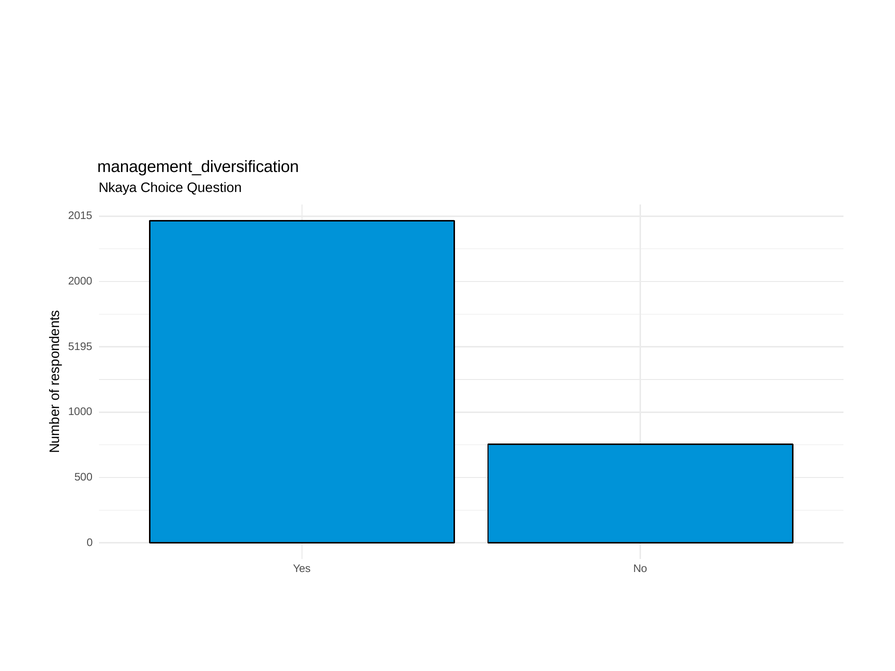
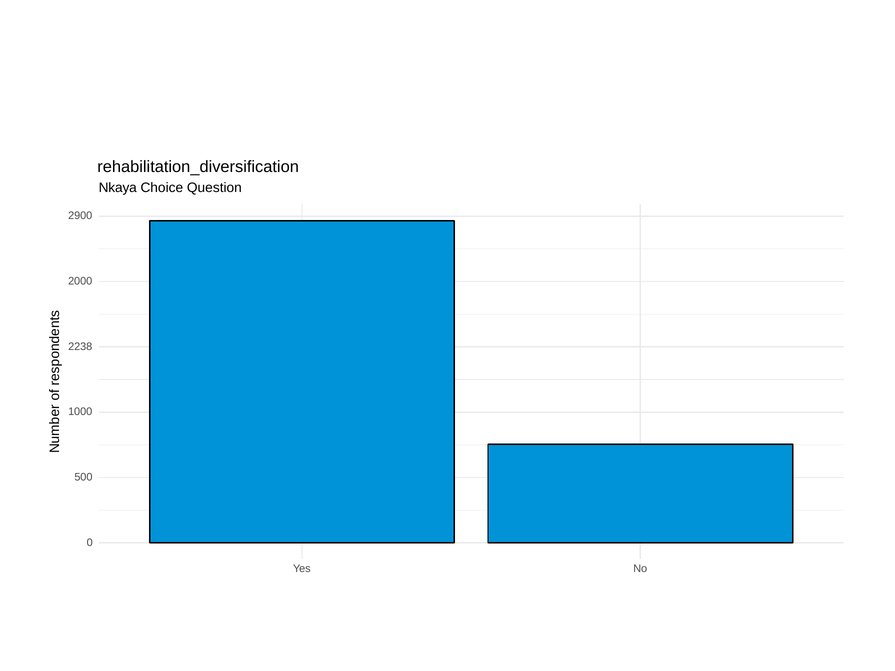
management_diversification: management_diversification -> rehabilitation_diversification (198, 167)
2015: 2015 -> 2900 (80, 216)
5195: 5195 -> 2238 (80, 347)
